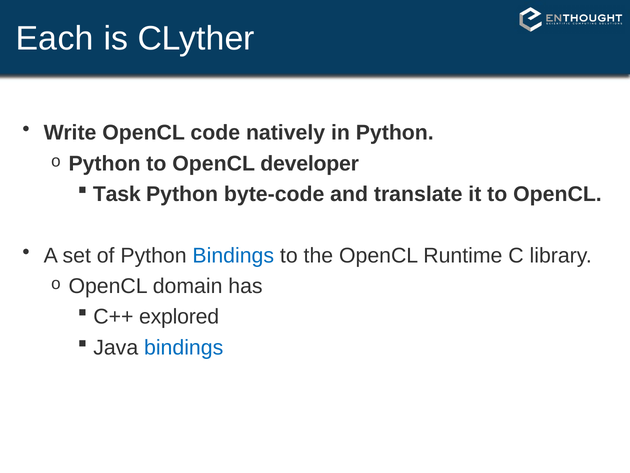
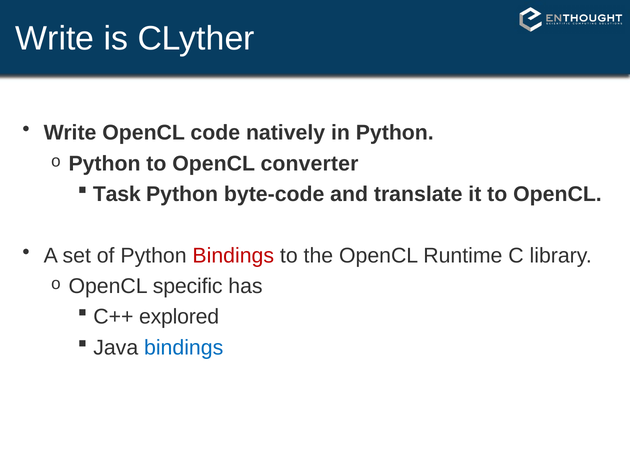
Each: Each -> Write (55, 39)
developer: developer -> converter (309, 163)
Bindings colour: blue -> red (233, 255)
domain: domain -> specific (188, 286)
